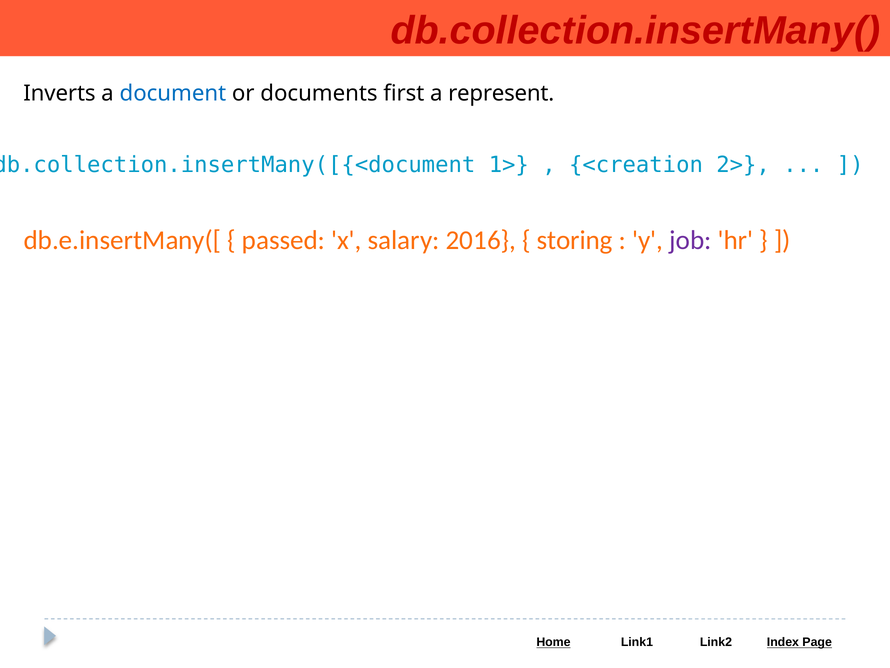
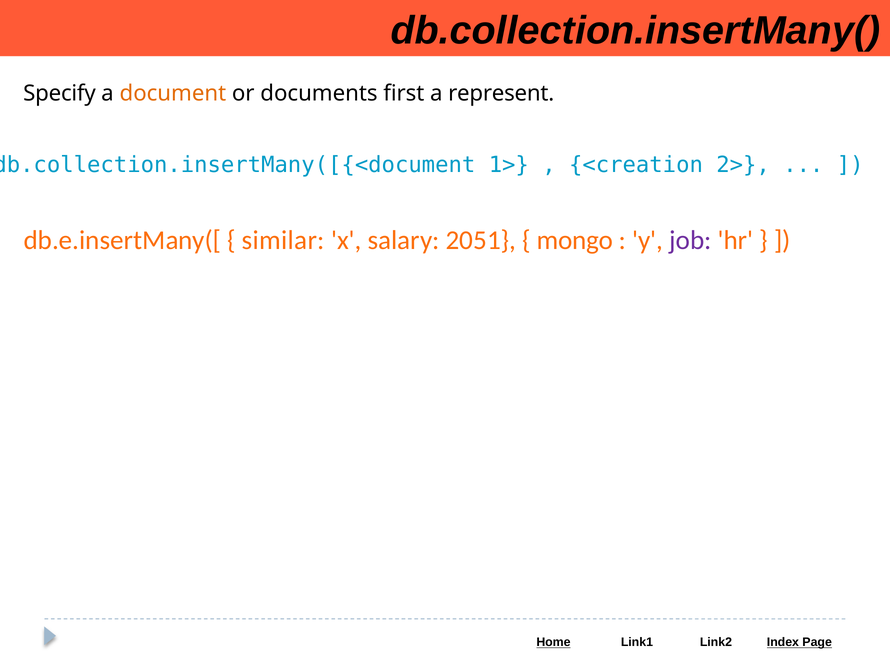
db.collection.insertMany( colour: red -> black (636, 31)
Inverts: Inverts -> Specify (60, 93)
document colour: blue -> orange (173, 93)
passed: passed -> similar (283, 240)
2016: 2016 -> 2051 (481, 240)
storing: storing -> mongo (575, 240)
